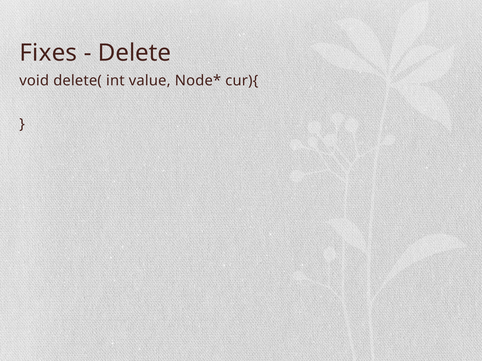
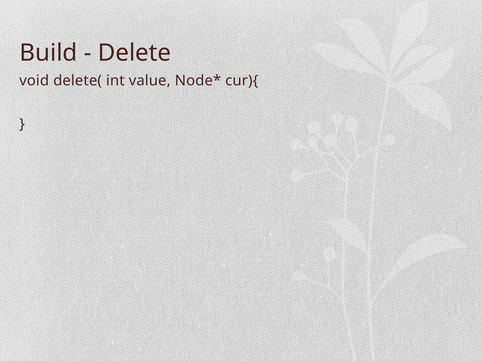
Fixes: Fixes -> Build (48, 53)
